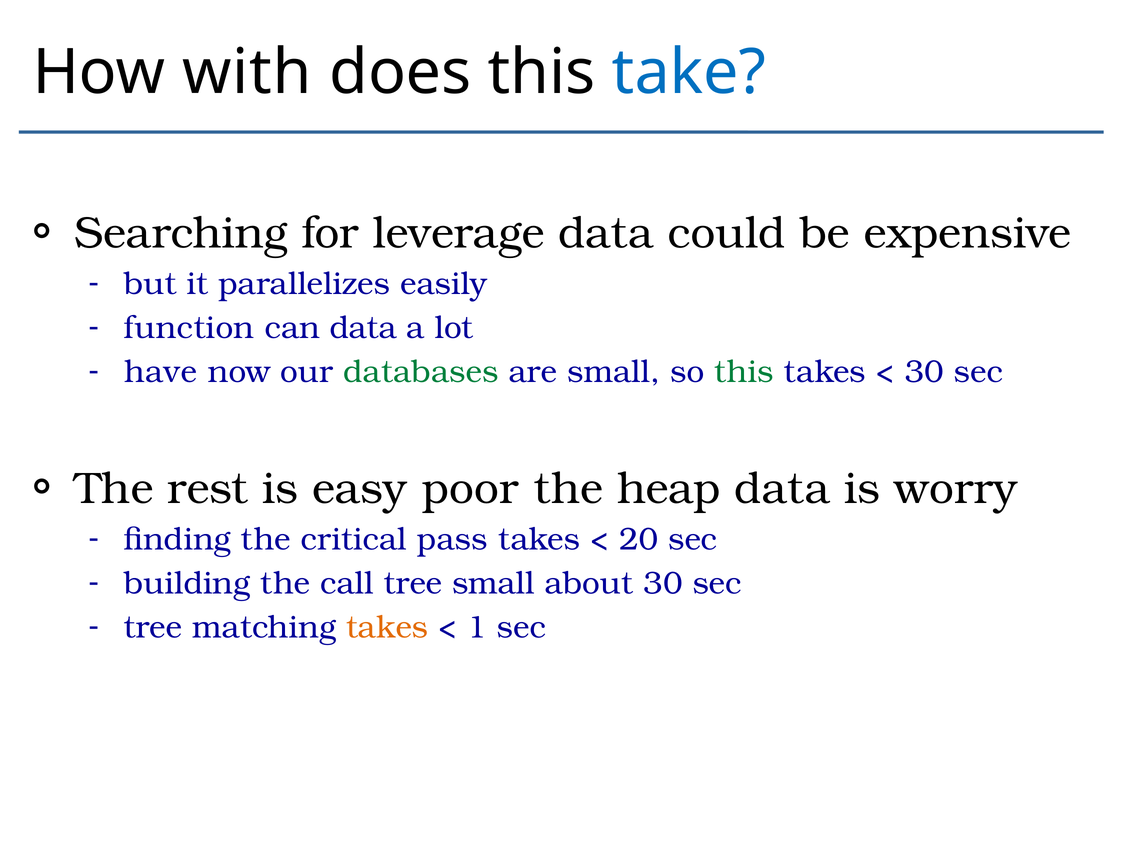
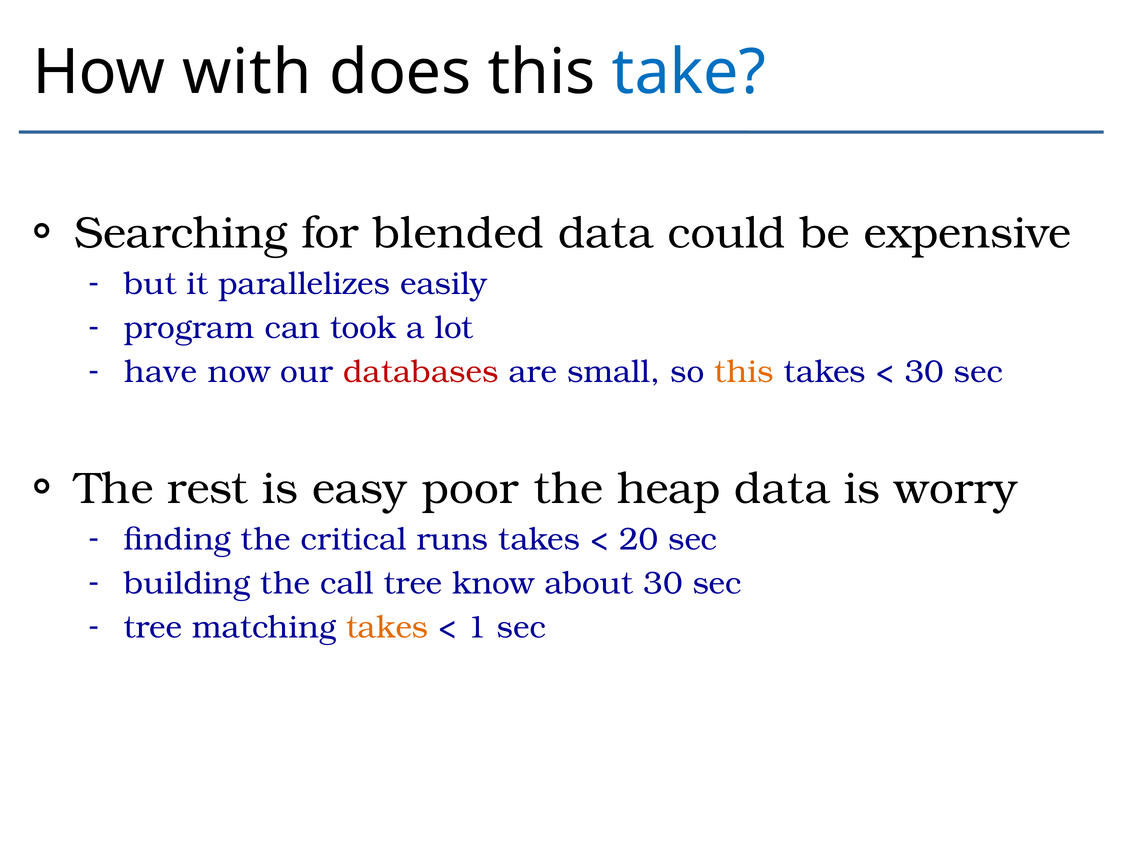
leverage: leverage -> blended (458, 233)
function: function -> program (189, 328)
can data: data -> took (363, 328)
databases colour: green -> red (421, 372)
this colour: green -> orange (744, 372)
pass: pass -> runs (453, 539)
tree small: small -> know (493, 583)
